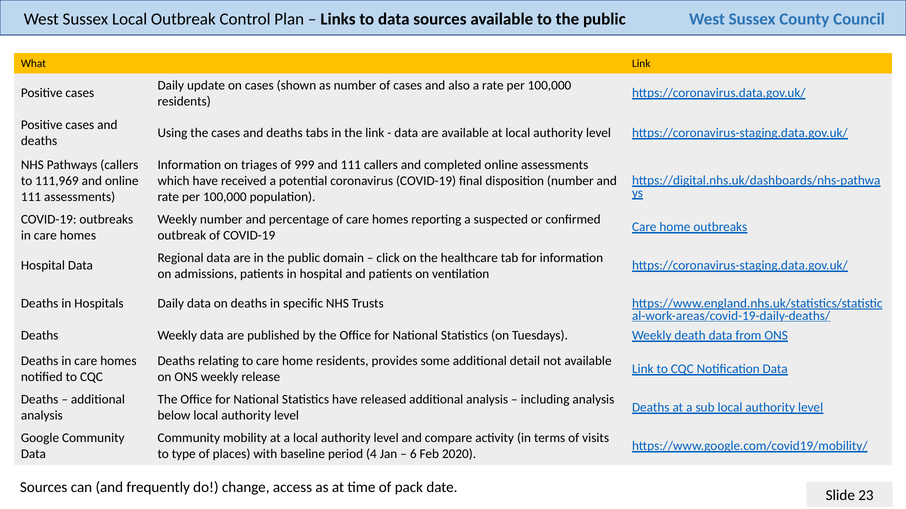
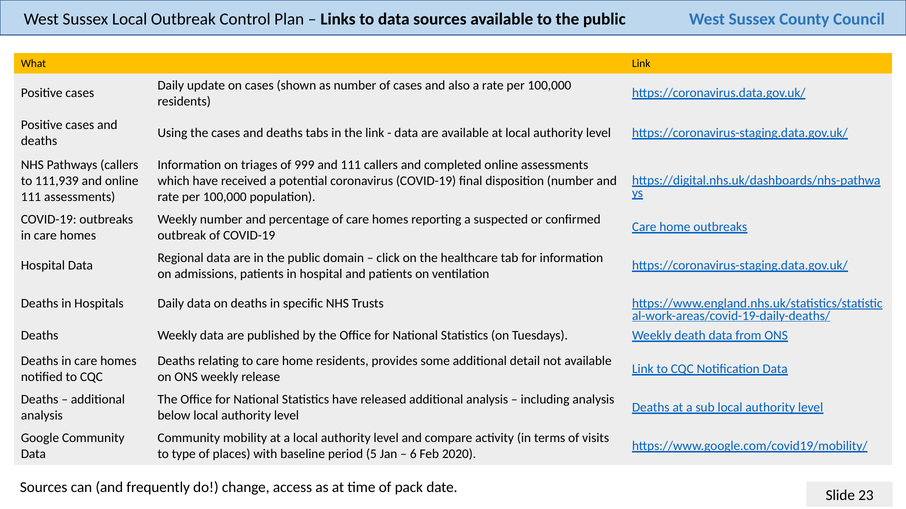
111,969: 111,969 -> 111,939 (57, 181)
4: 4 -> 5 (371, 455)
